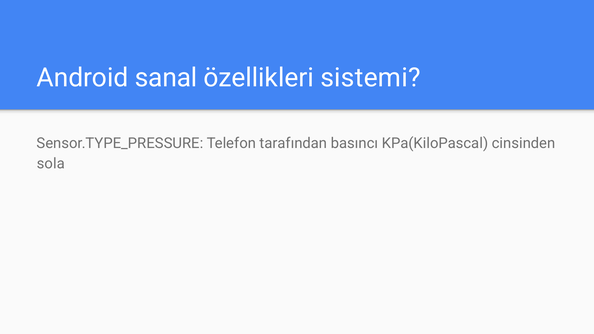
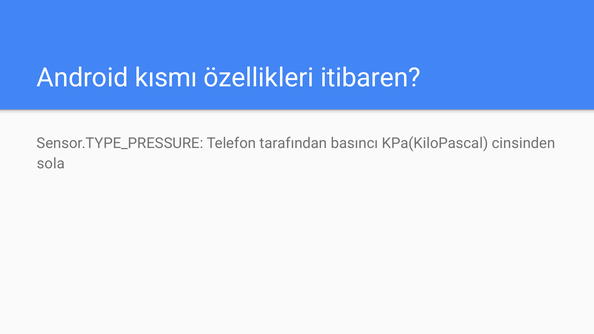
sanal: sanal -> kısmı (166, 78)
sistemi: sistemi -> itibaren (371, 78)
